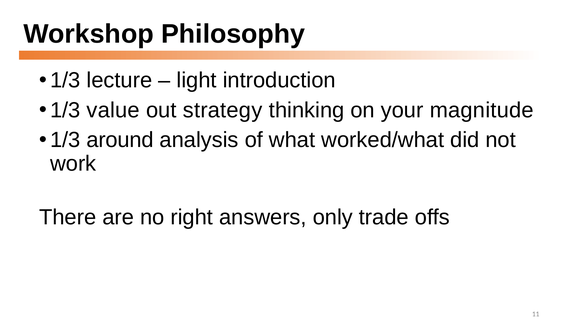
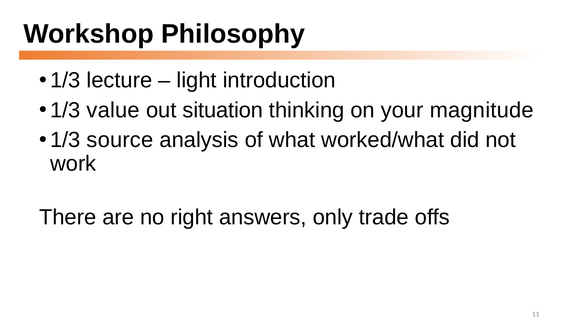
strategy: strategy -> situation (223, 110)
around: around -> source (120, 140)
